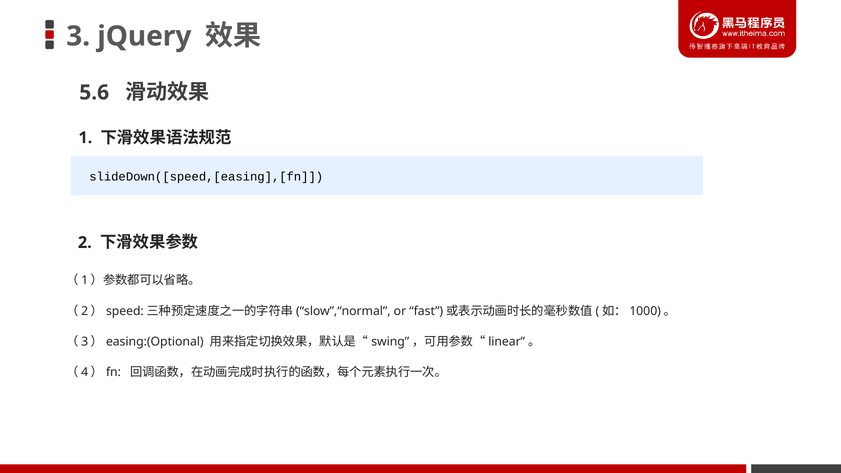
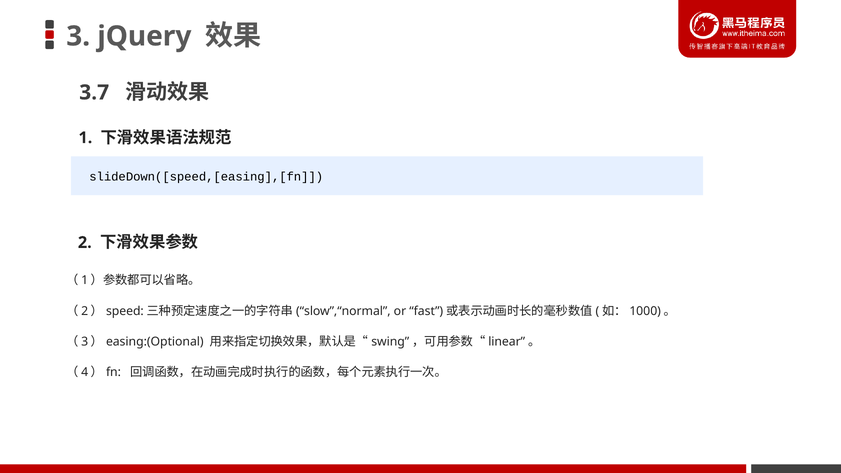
5.6: 5.6 -> 3.7 (94, 93)
